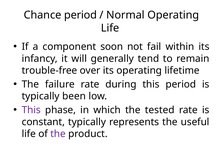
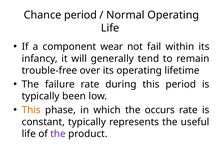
soon: soon -> wear (112, 47)
This colour: purple -> orange (31, 110)
tested: tested -> occurs (160, 110)
